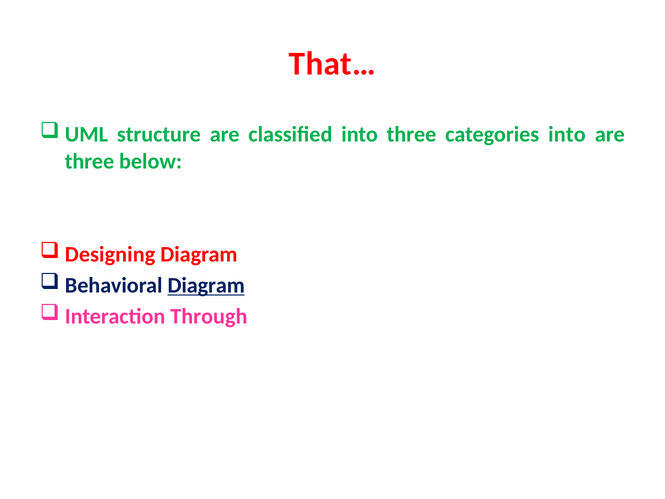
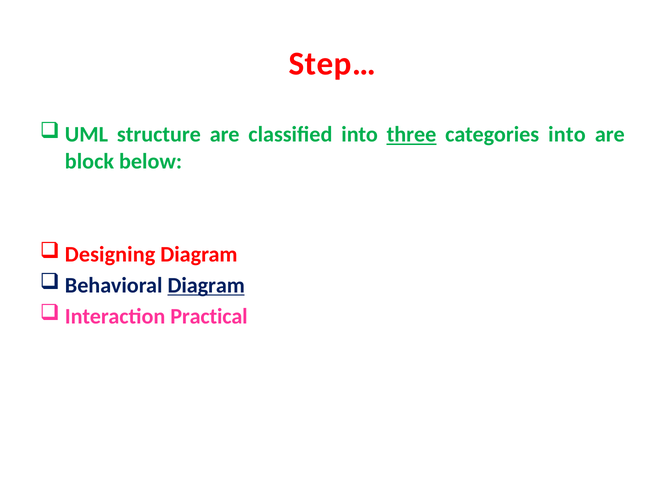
That…: That… -> Step… (332, 64)
three underline: none -> present (412, 135)
three: three -> block (89, 161)
Through: Through -> Practical (209, 316)
